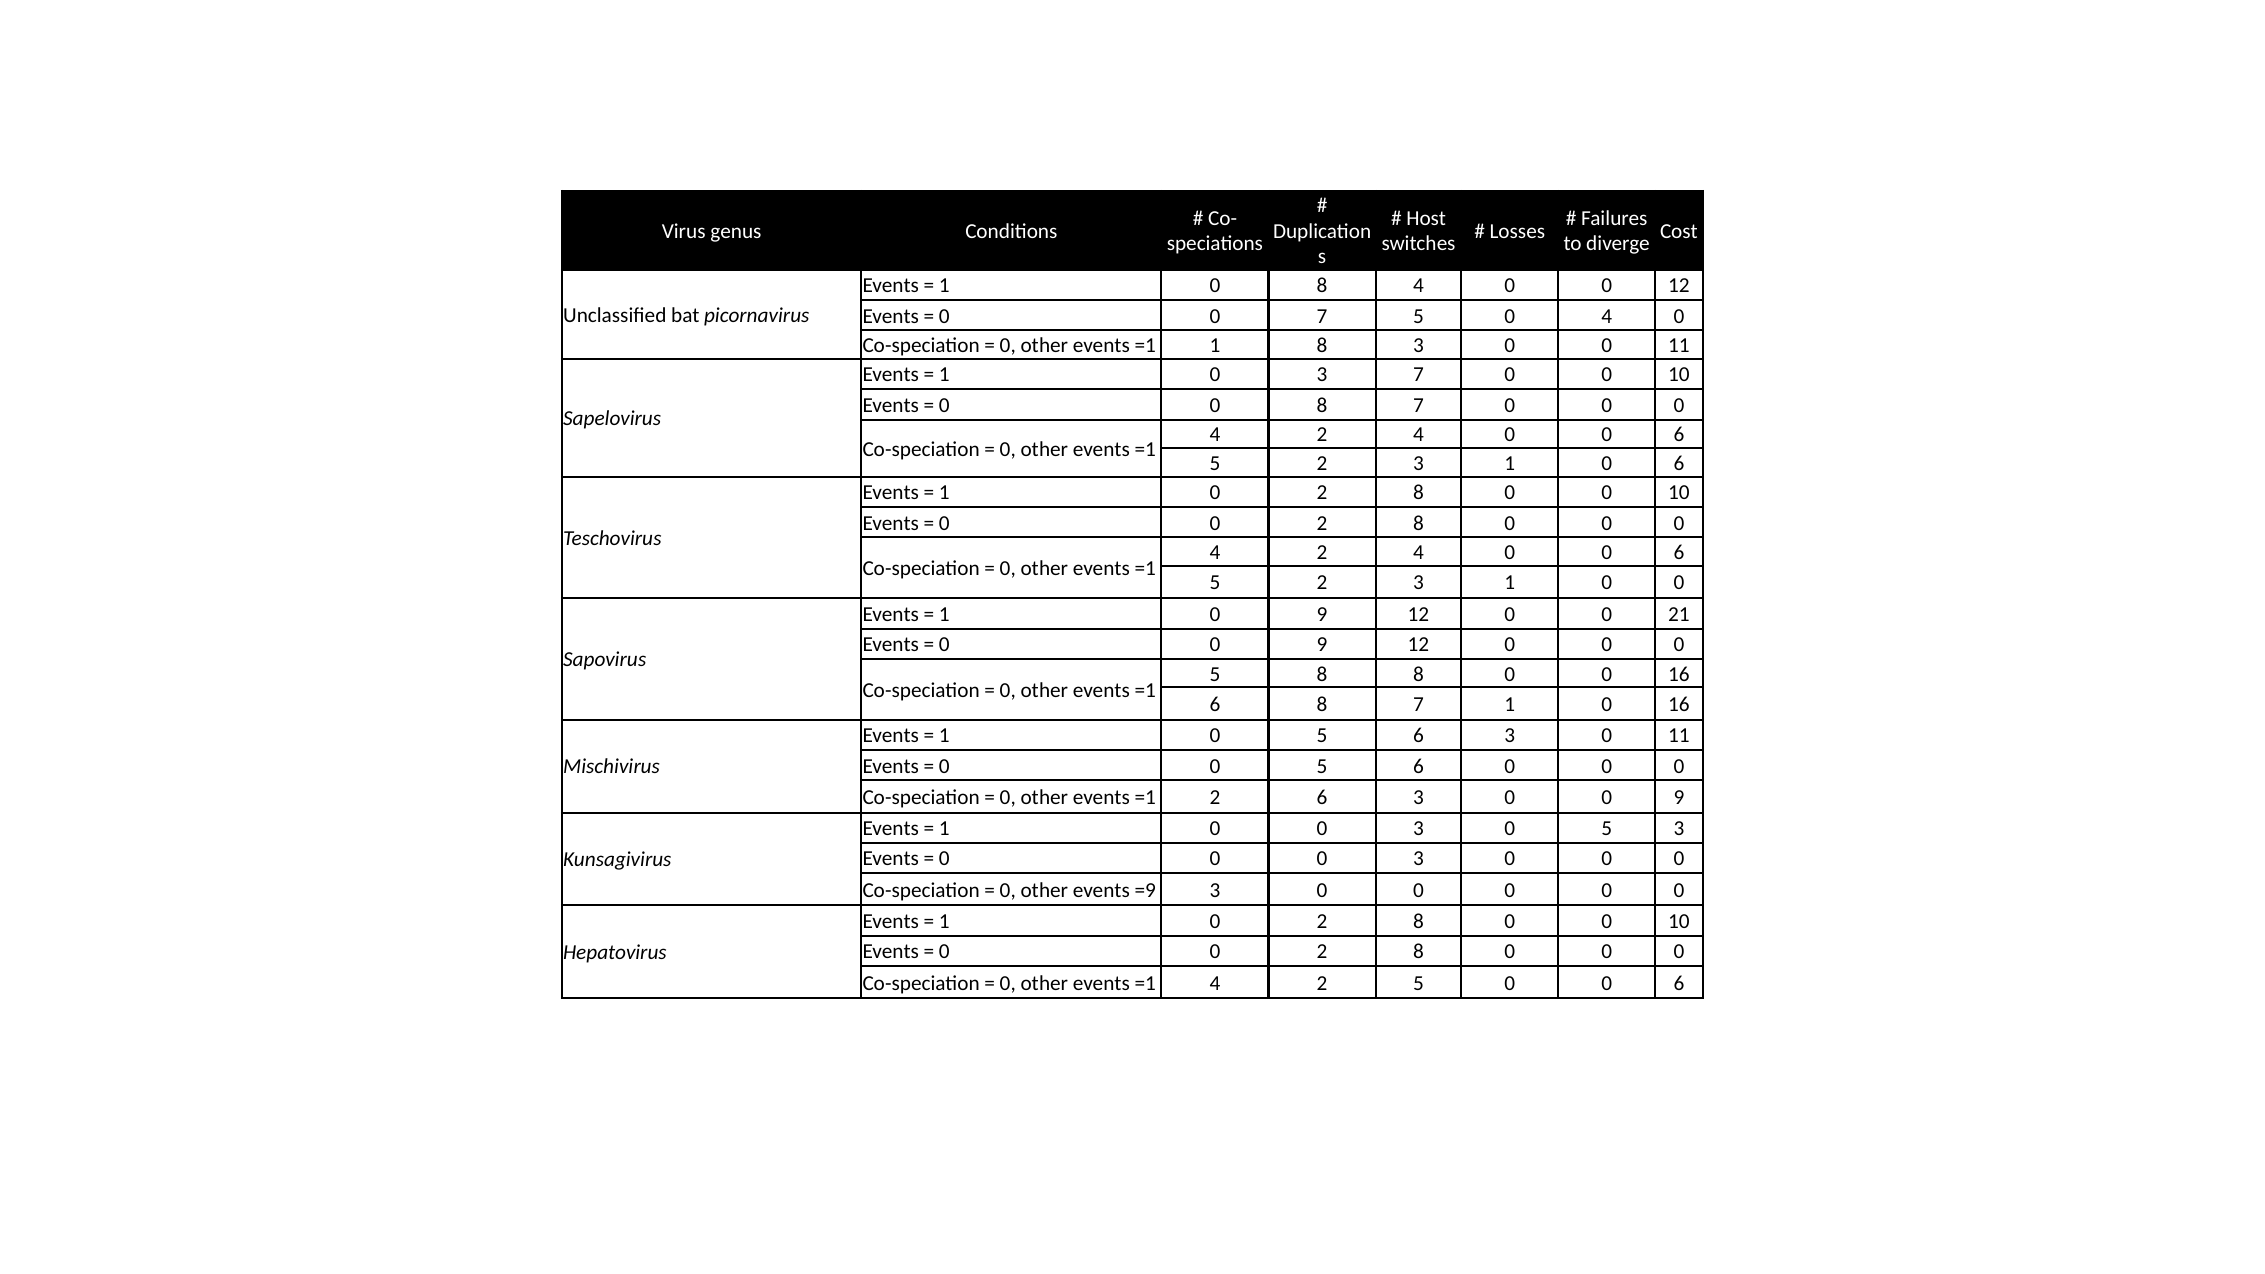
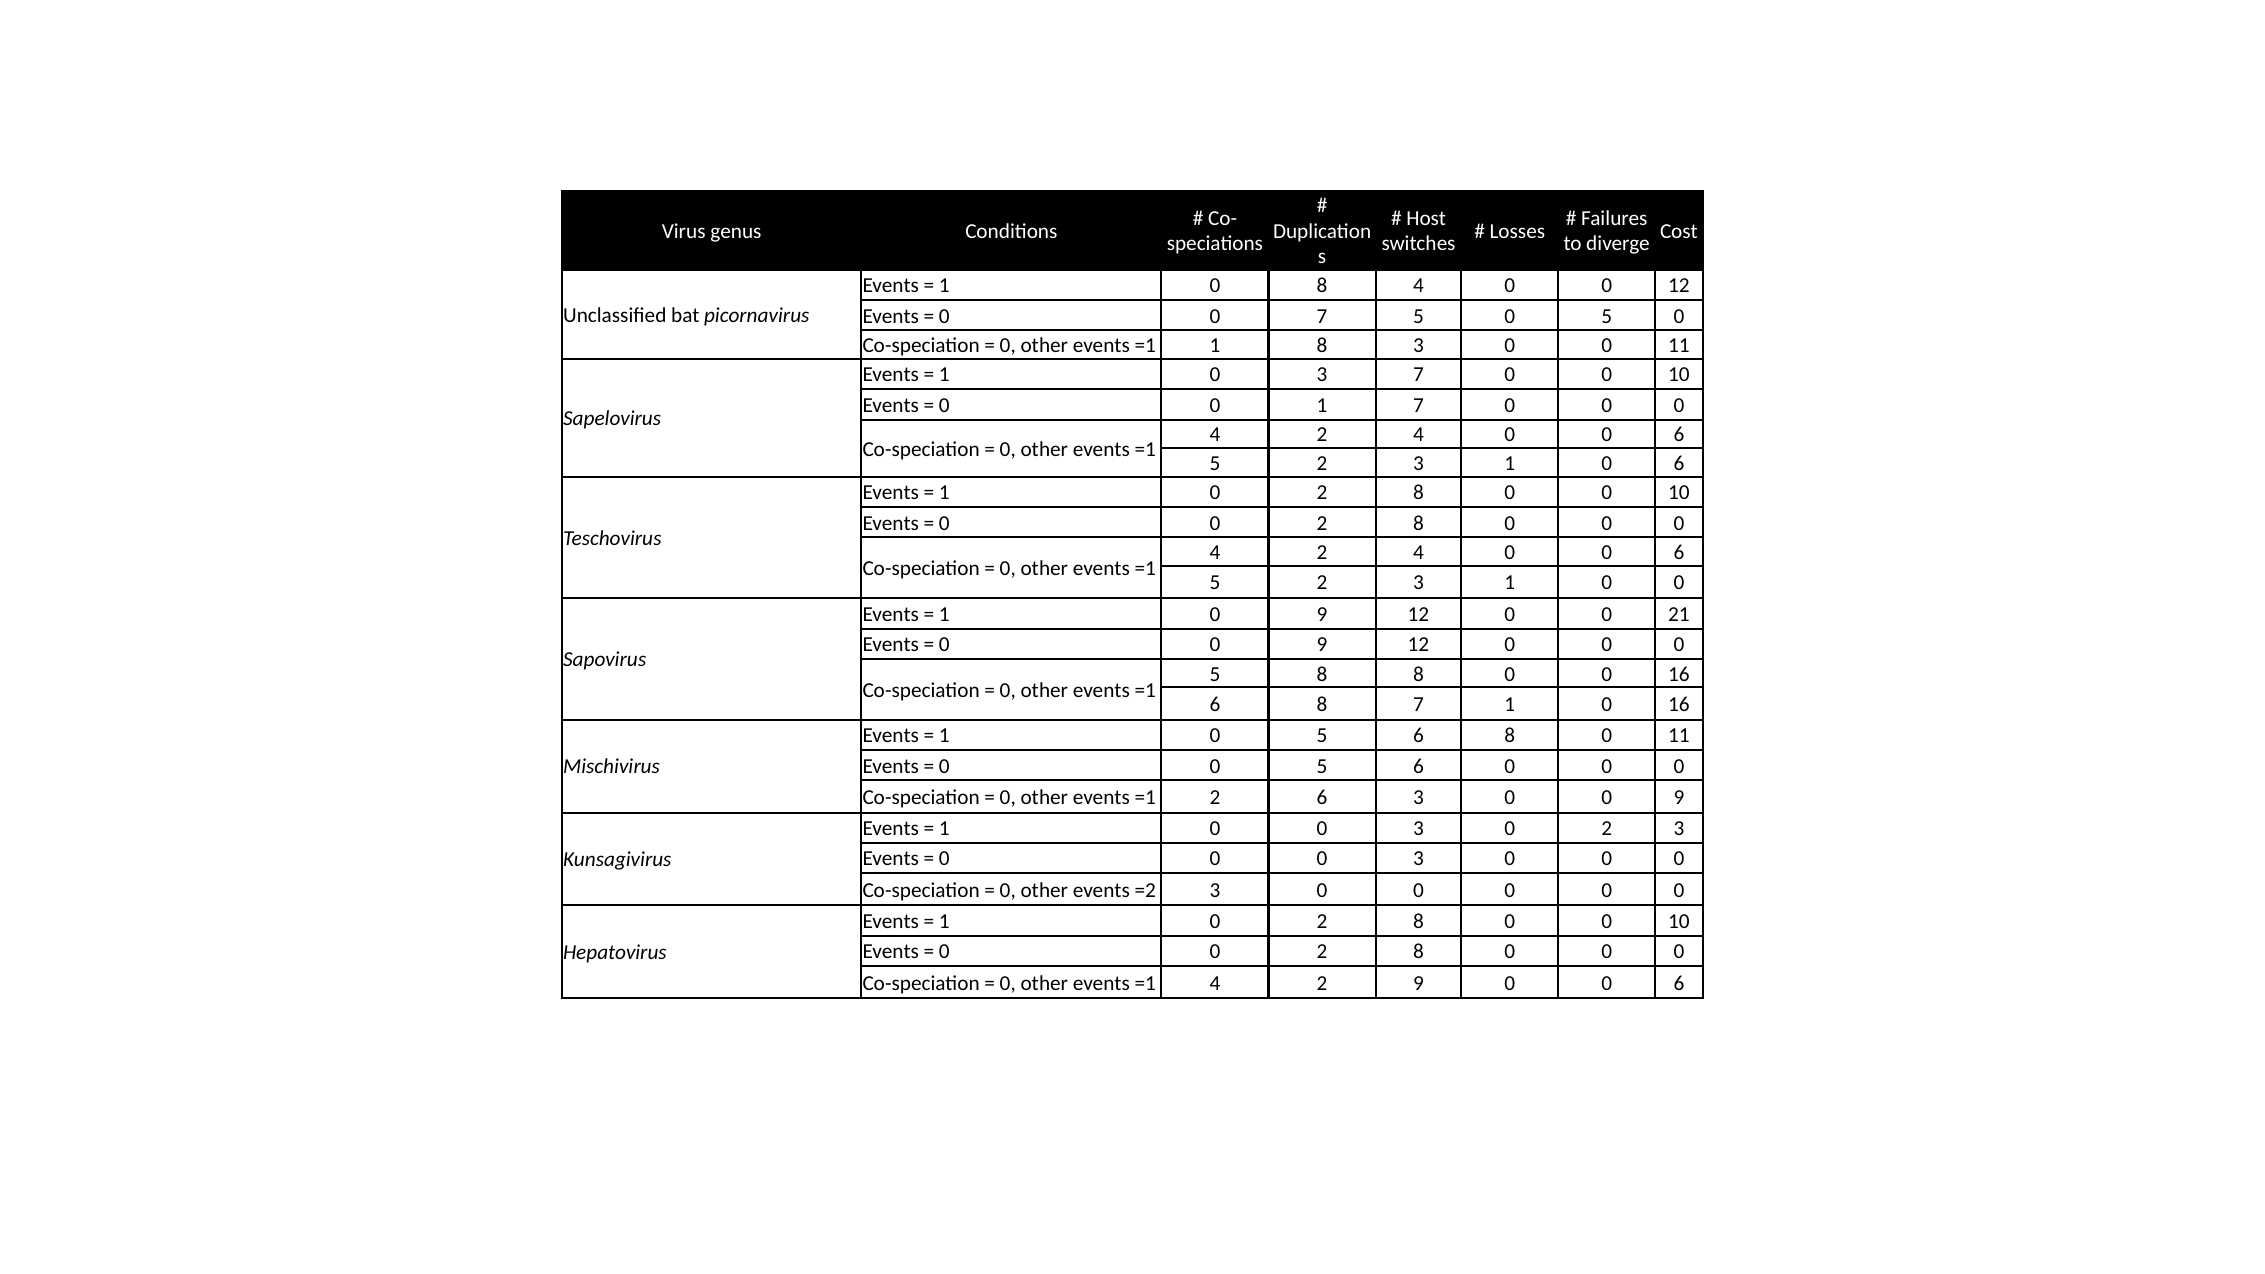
5 0 4: 4 -> 5 (1607, 316)
0 0 8: 8 -> 1 (1322, 405)
5 6 3: 3 -> 8 (1510, 736)
3 0 5: 5 -> 2 (1607, 829)
=9: =9 -> =2 (1145, 890)
2 5: 5 -> 9 (1418, 983)
